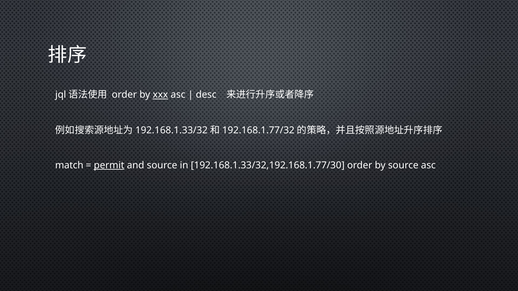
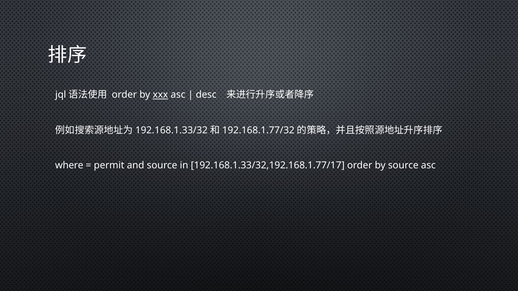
match: match -> where (69, 165)
permit underline: present -> none (109, 165)
192.168.1.33/32,192.168.1.77/30: 192.168.1.33/32,192.168.1.77/30 -> 192.168.1.33/32,192.168.1.77/17 (268, 165)
